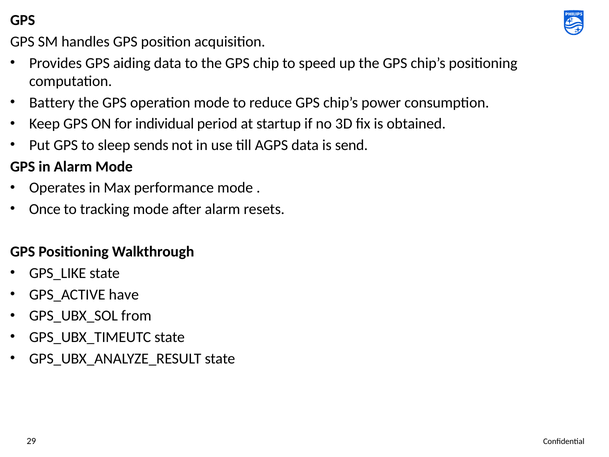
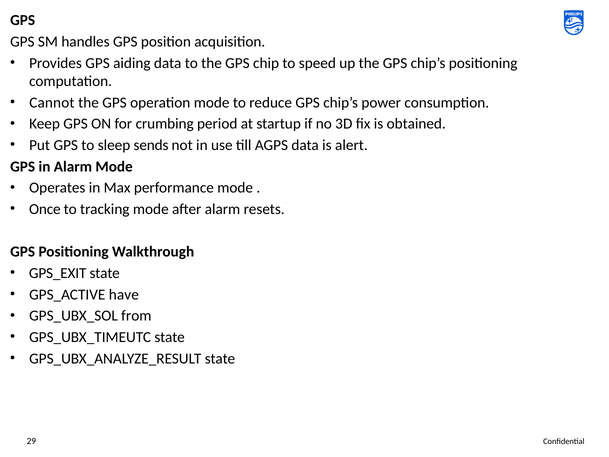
Battery: Battery -> Cannot (52, 103)
individual: individual -> crumbing (165, 124)
send: send -> alert (351, 145)
GPS_LIKE: GPS_LIKE -> GPS_EXIT (58, 273)
